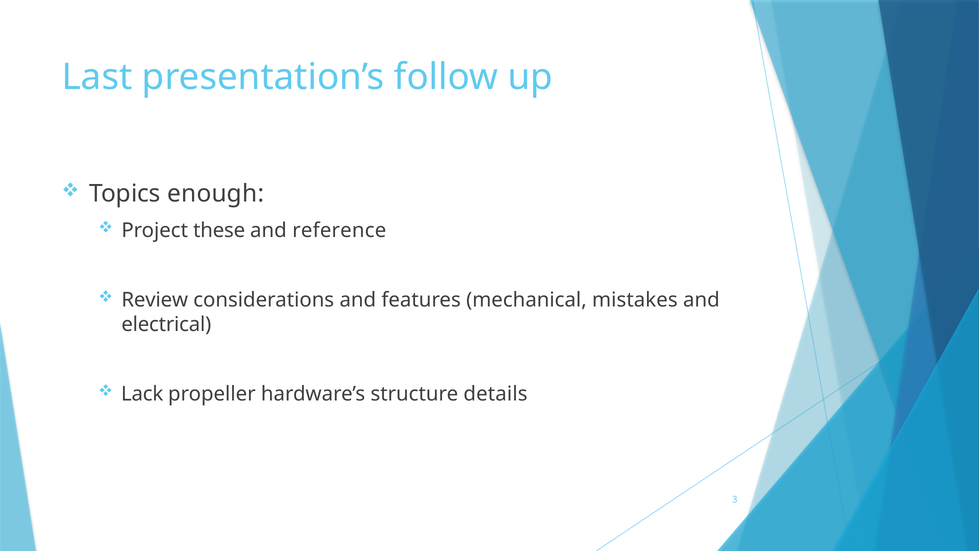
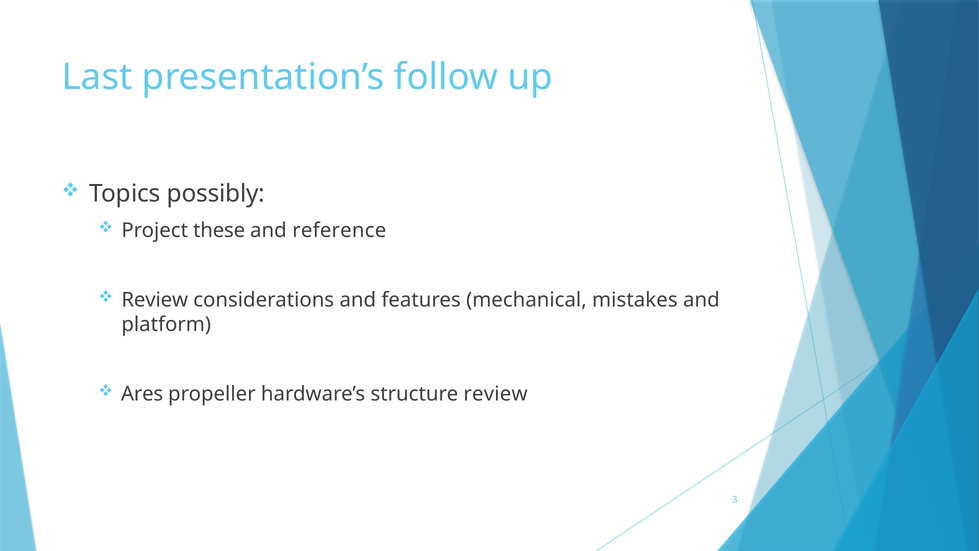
enough: enough -> possibly (216, 194)
electrical: electrical -> platform (166, 324)
Lack: Lack -> Ares (142, 394)
structure details: details -> review (495, 394)
